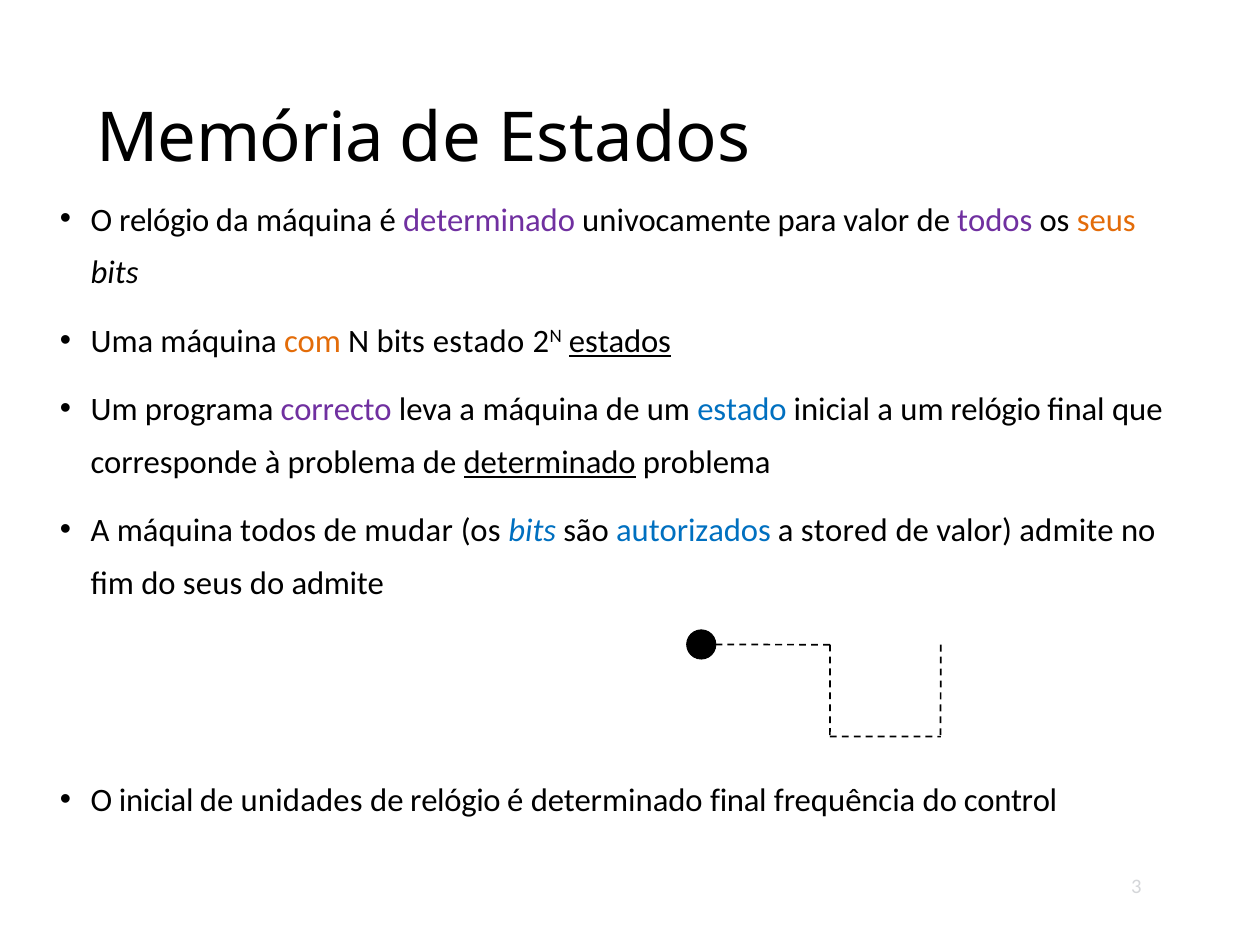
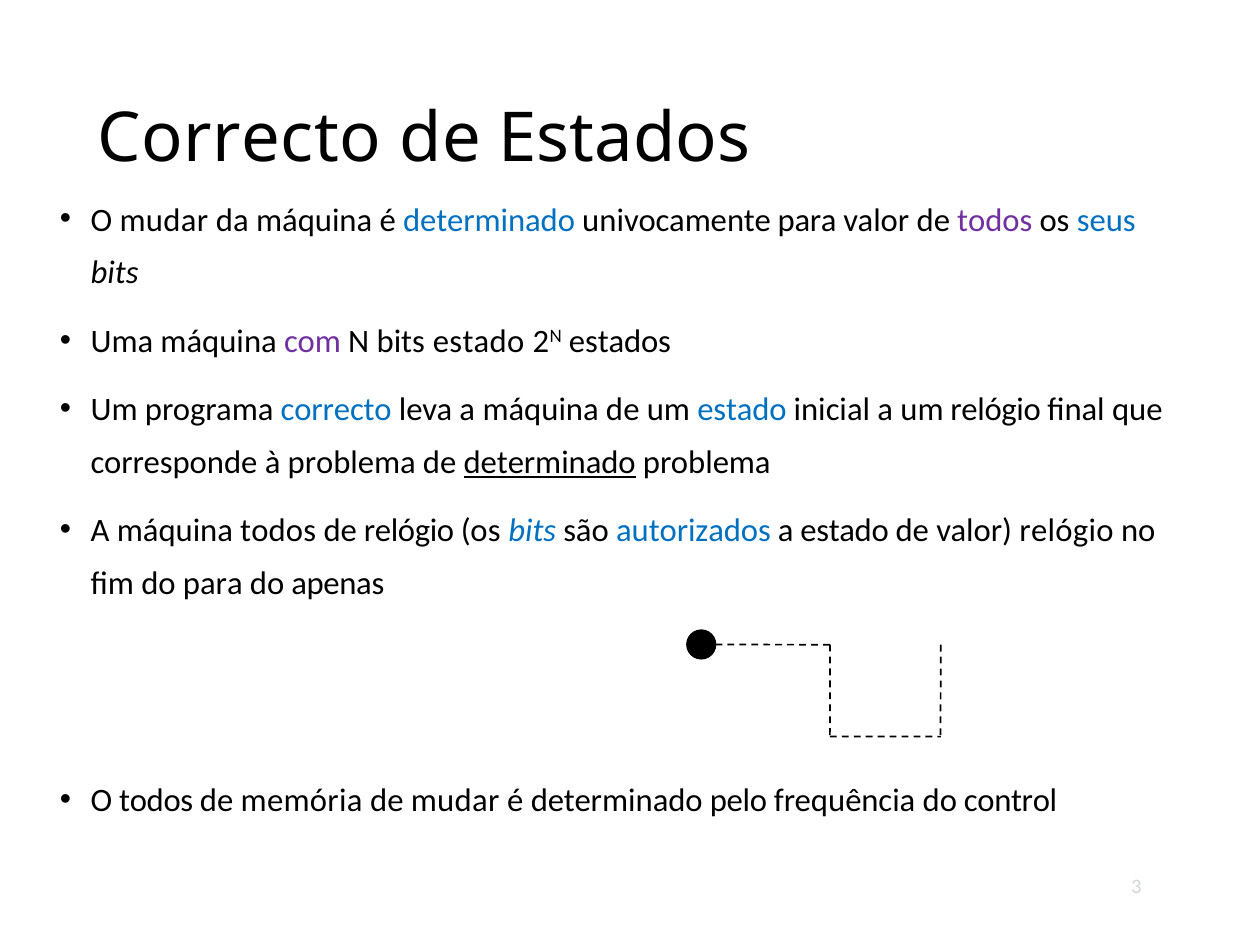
Memória: Memória -> Correcto (240, 139)
O relógio: relógio -> mudar (164, 220)
determinado colour: purple -> blue (489, 220)
seus colour: orange -> blue (1106, 220)
com colour: orange -> purple (312, 342)
estados underline: present -> none (620, 342)
correcto colour: purple -> blue (336, 410)
de mudar: mudar -> relógio (409, 531)
a stored: stored -> estado (845, 531)
valor admite: admite -> relógio (1066, 531)
do seus: seus -> para (213, 584)
do admite: admite -> apenas (338, 584)
O inicial: inicial -> todos (156, 801)
unidades: unidades -> memória (302, 801)
de relógio: relógio -> mudar (455, 801)
determinado final: final -> pelo (738, 801)
